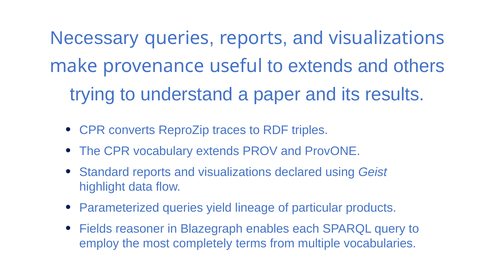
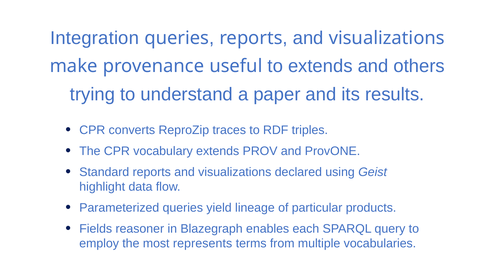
Necessary: Necessary -> Integration (95, 38)
completely: completely -> represents (203, 243)
